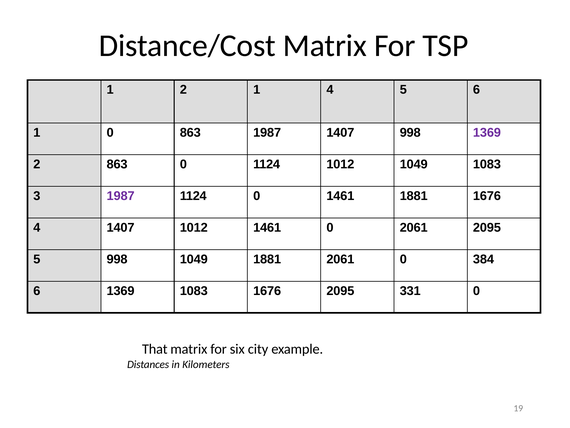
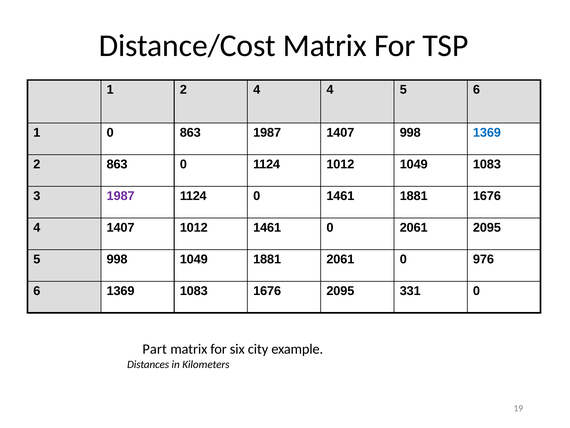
2 1: 1 -> 4 (257, 90)
1369 colour: purple -> blue (487, 133)
384: 384 -> 976 (483, 259)
That: That -> Part (155, 349)
